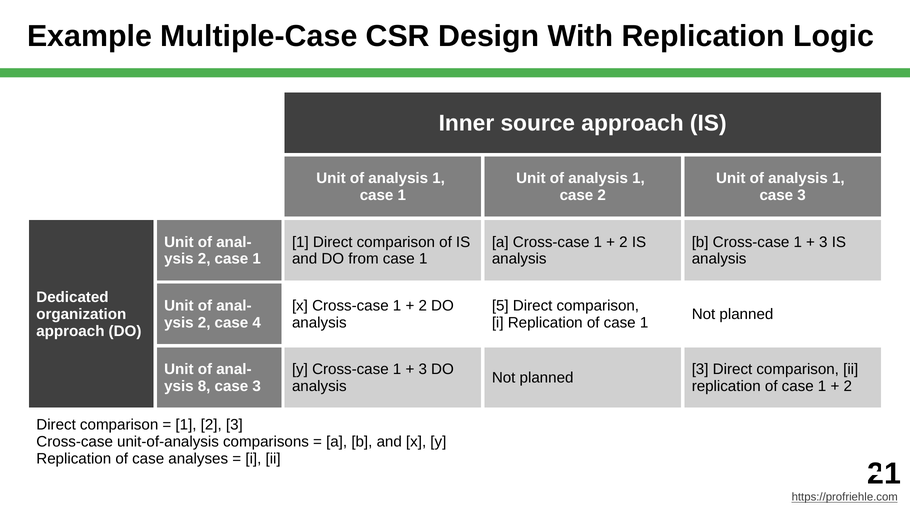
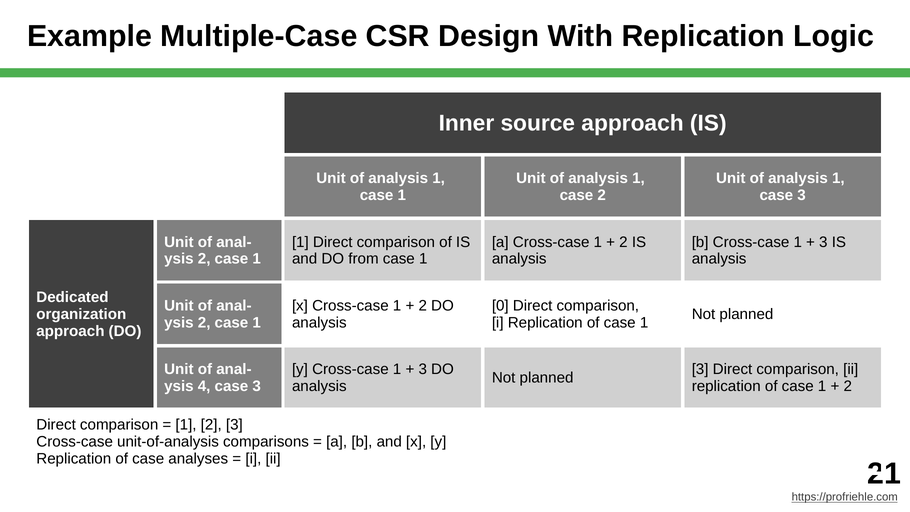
5: 5 -> 0 (500, 306)
4: 4 -> 1 (257, 323)
8: 8 -> 4 (204, 386)
